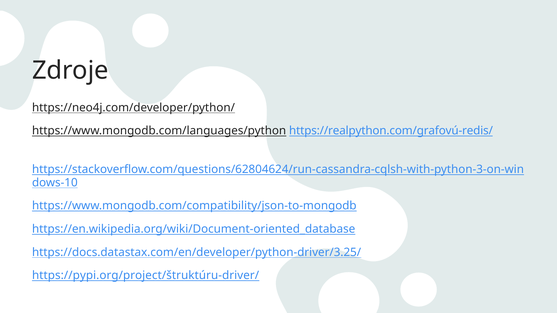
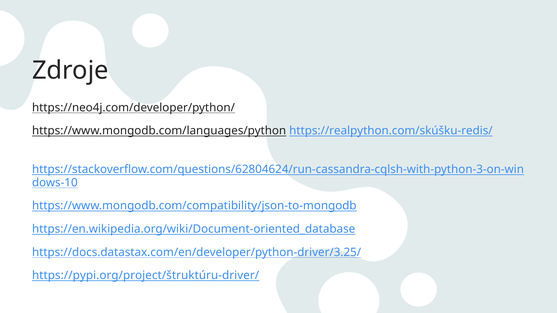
https://realpython.com/grafovú-redis/: https://realpython.com/grafovú-redis/ -> https://realpython.com/skúšku-redis/ (391, 131)
